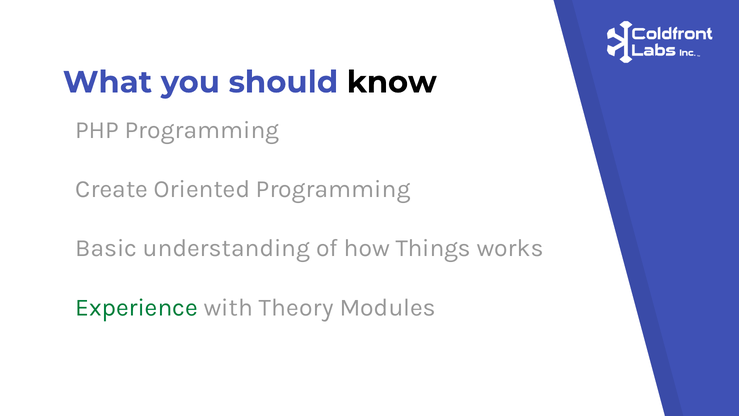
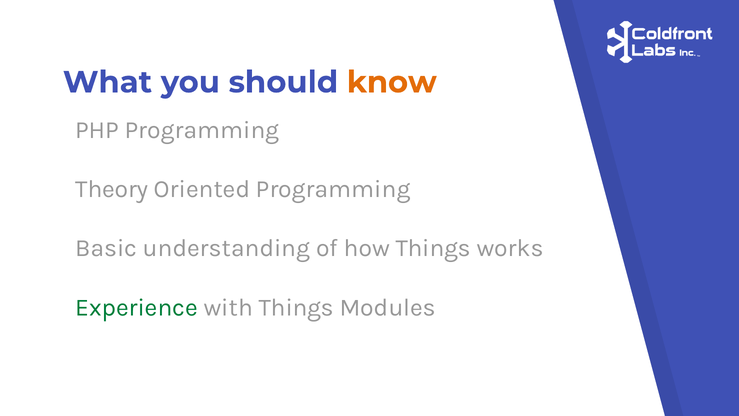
know colour: black -> orange (392, 82)
Create: Create -> Theory (112, 189)
with Theory: Theory -> Things (296, 307)
